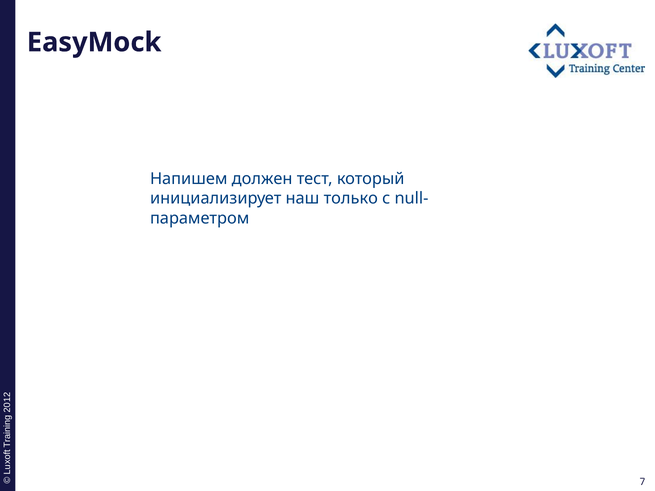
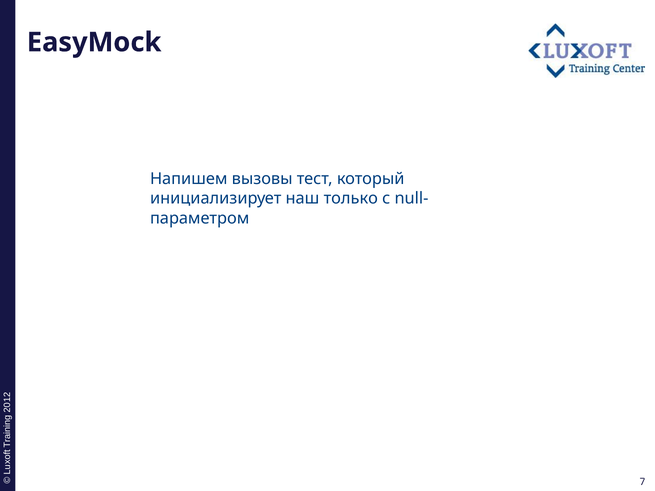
должен: должен -> вызовы (262, 179)
